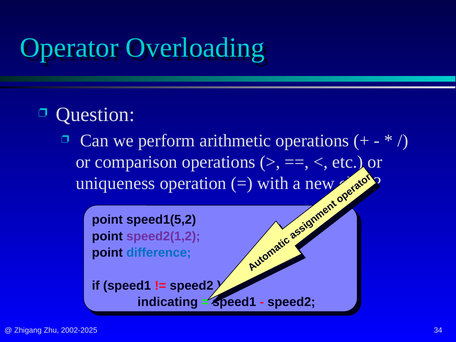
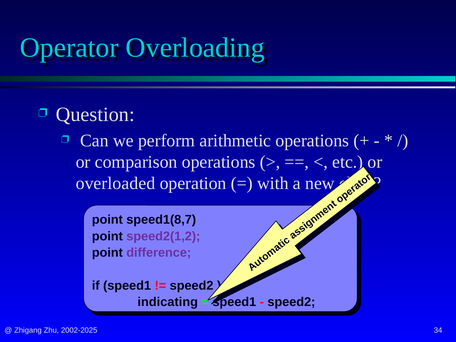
uniqueness: uniqueness -> overloaded (115, 183)
speed1(5,2: speed1(5,2 -> speed1(8,7 (161, 220)
difference colour: blue -> purple (159, 253)
